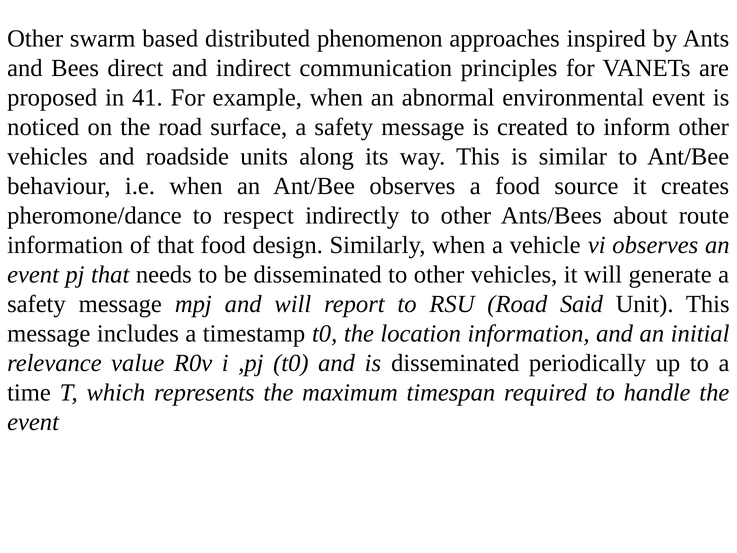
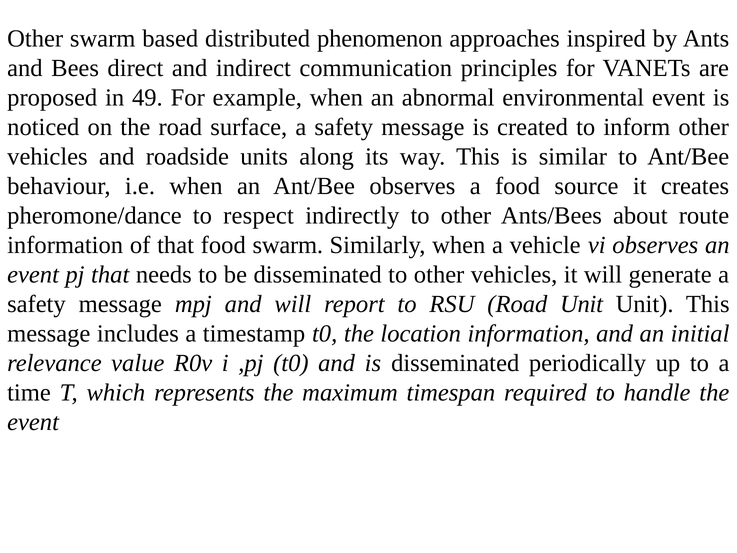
41: 41 -> 49 (147, 97)
food design: design -> swarm (288, 245)
Road Said: Said -> Unit (582, 304)
